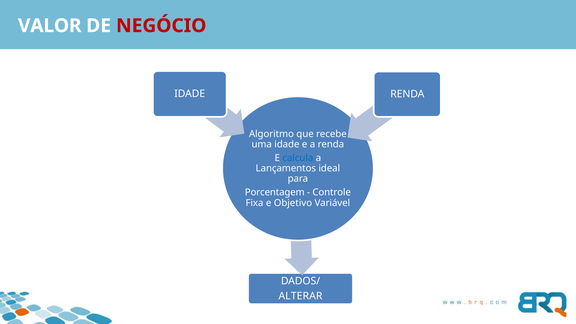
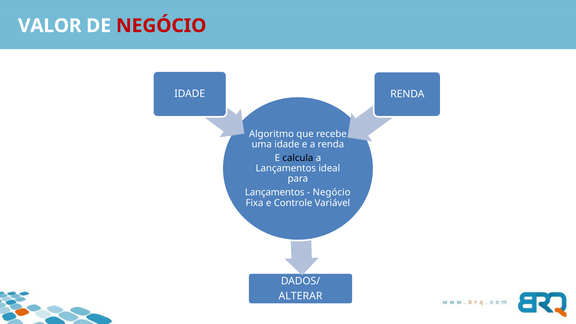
calcula colour: blue -> black (298, 158)
Porcentagem: Porcentagem -> Lançamentos (275, 192)
Controle: Controle -> Negócio (332, 192)
Objetivo: Objetivo -> Controle (293, 203)
